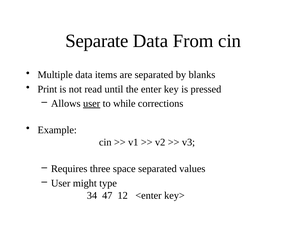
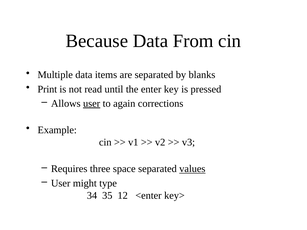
Separate: Separate -> Because (97, 41)
while: while -> again (124, 104)
values underline: none -> present (192, 169)
47: 47 -> 35 (107, 196)
